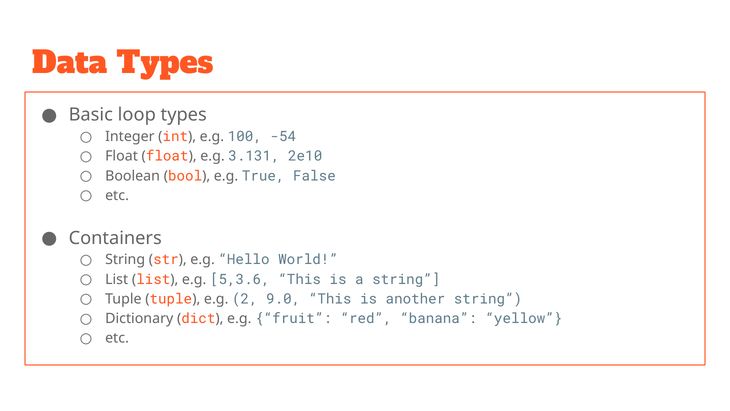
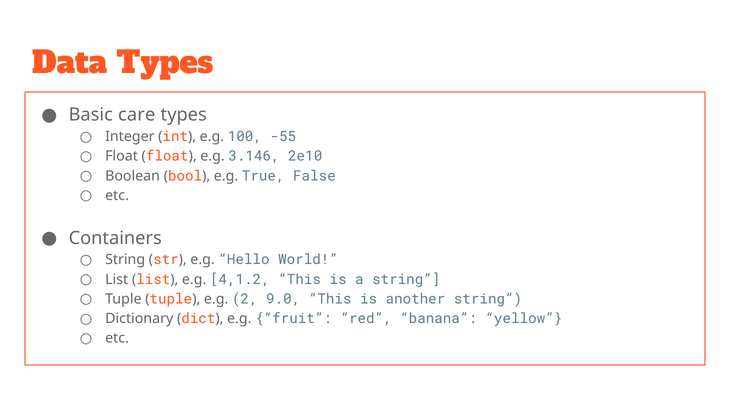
loop: loop -> care (137, 115)
-54: -54 -> -55 (283, 137)
3.131: 3.131 -> 3.146 (254, 156)
5,3.6: 5,3.6 -> 4,1.2 (240, 279)
